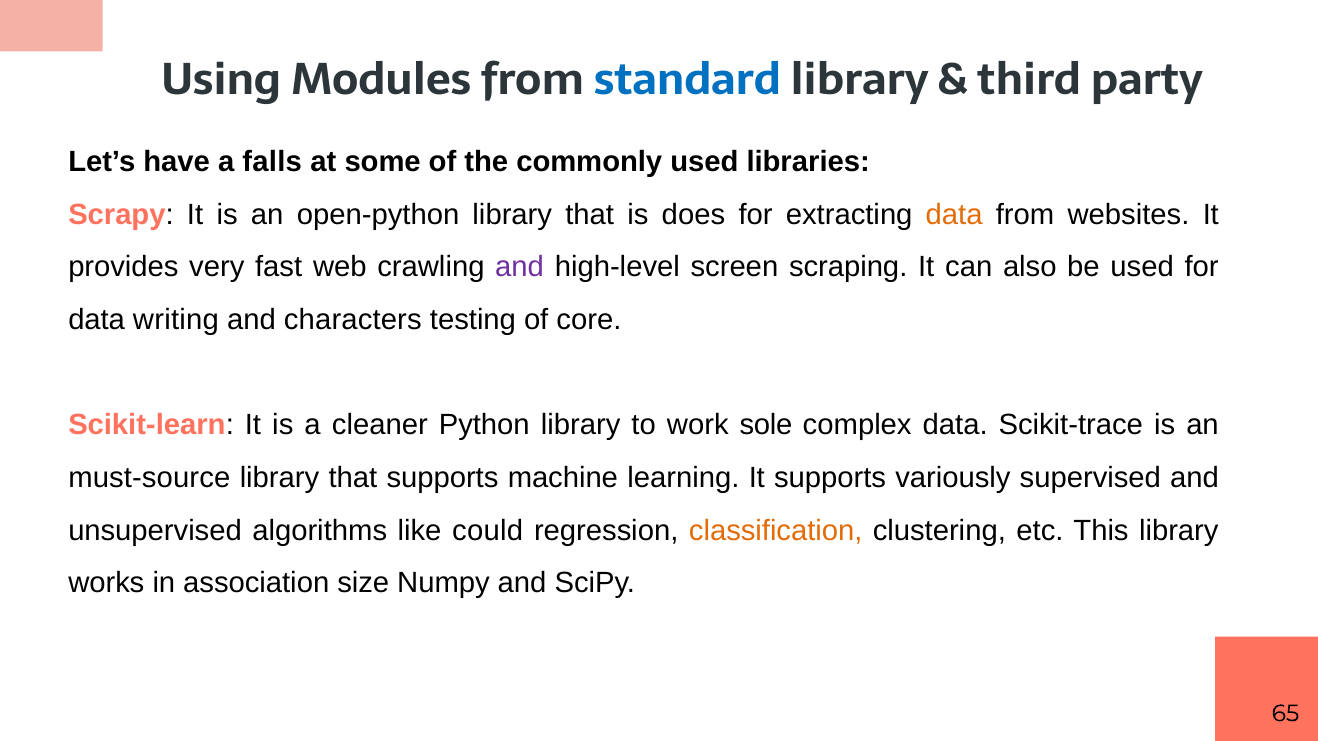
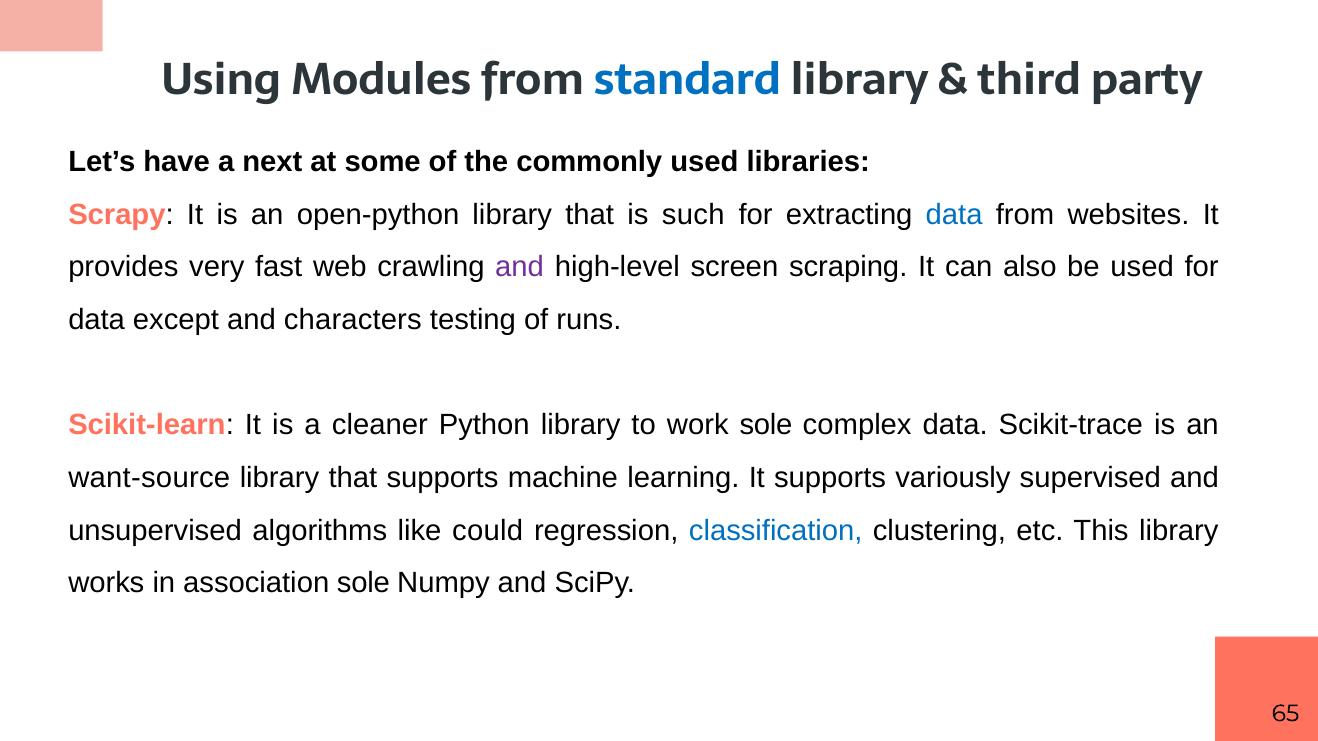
falls: falls -> next (272, 162)
does: does -> such (693, 215)
data colour: orange -> blue (954, 215)
writing: writing -> except (176, 320)
core: core -> runs (589, 320)
must-source: must-source -> want-source (149, 478)
classification colour: orange -> blue (776, 531)
association size: size -> sole (363, 583)
